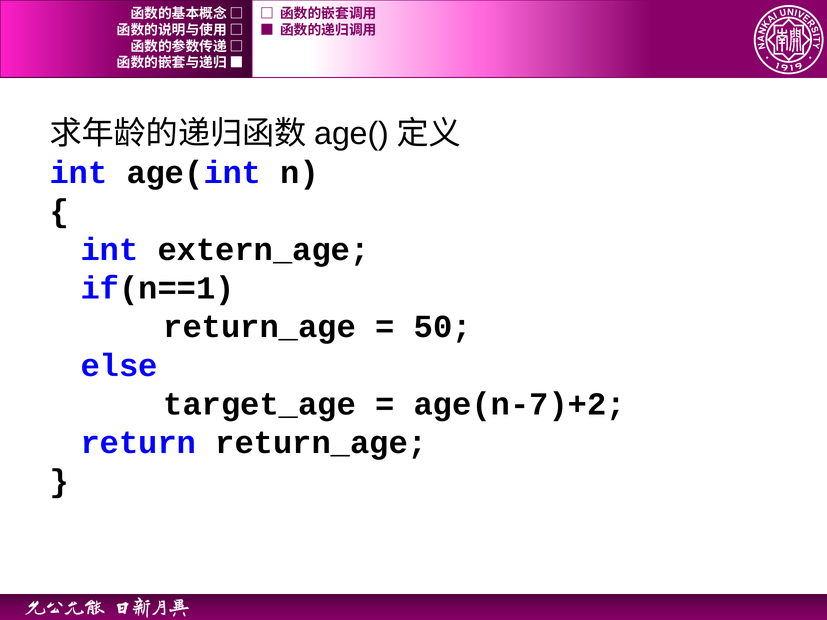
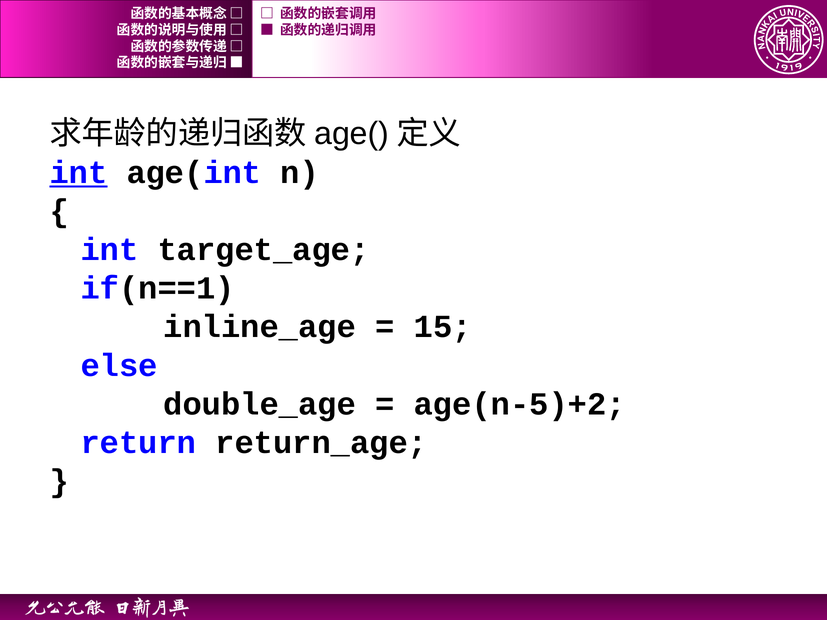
int underline: none -> present (79, 173)
extern_age: extern_age -> target_age (264, 250)
return_age: return_age -> inline_age (260, 327)
50: 50 -> 15 (443, 327)
target_age: target_age -> double_age (260, 404)
age(n-7)+2: age(n-7)+2 -> age(n-5)+2 (520, 404)
